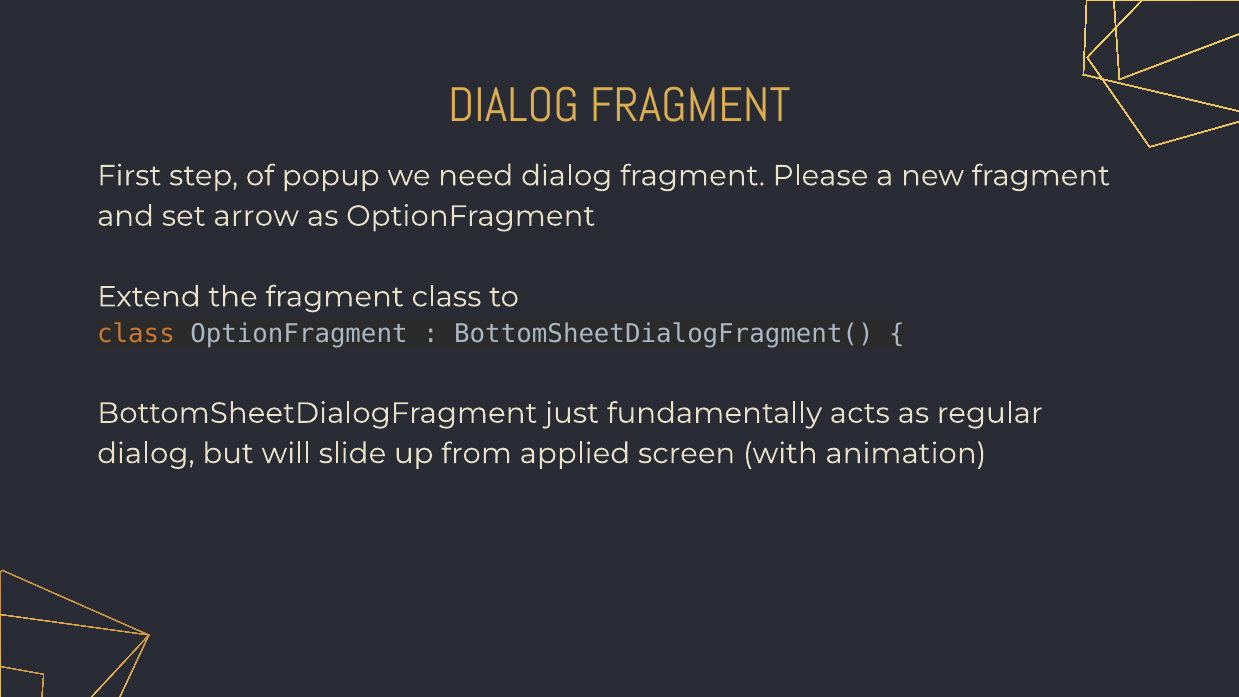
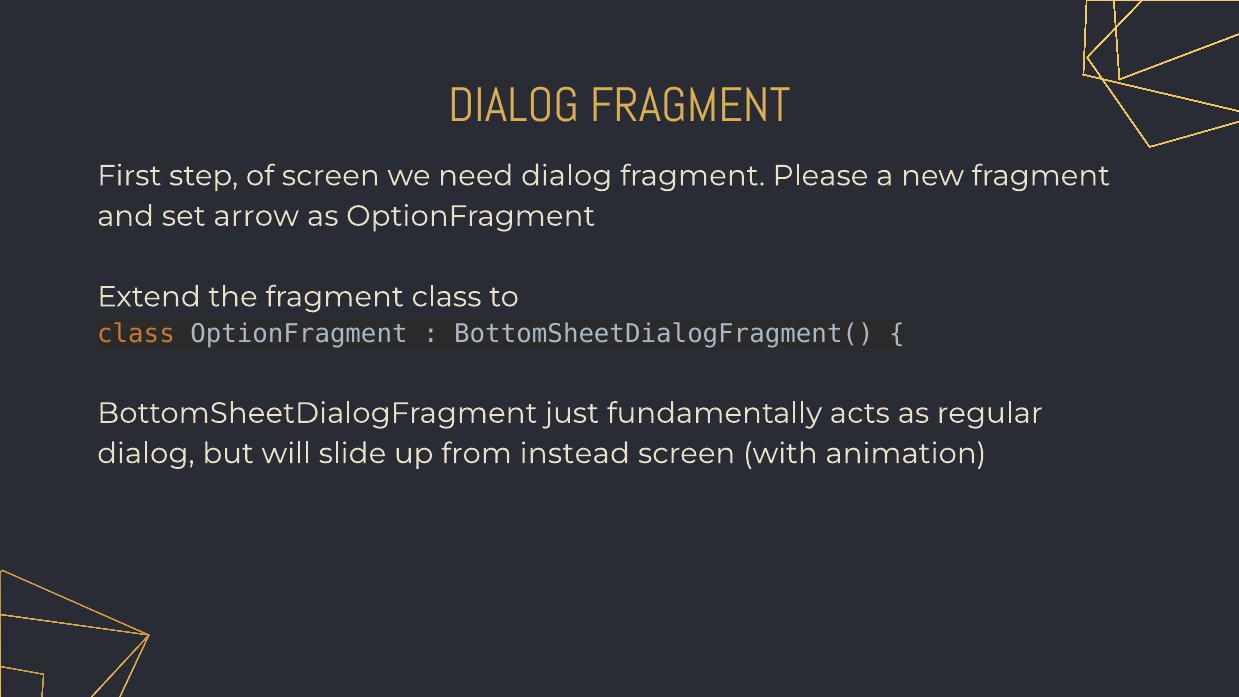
of popup: popup -> screen (331, 176)
applied: applied -> instead (575, 454)
